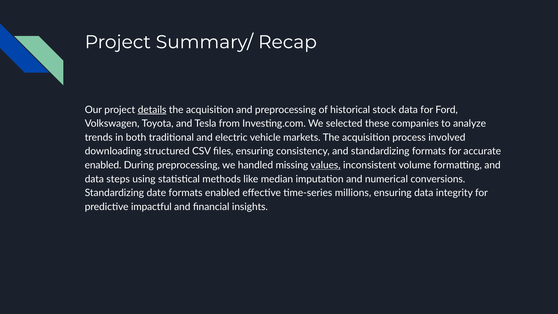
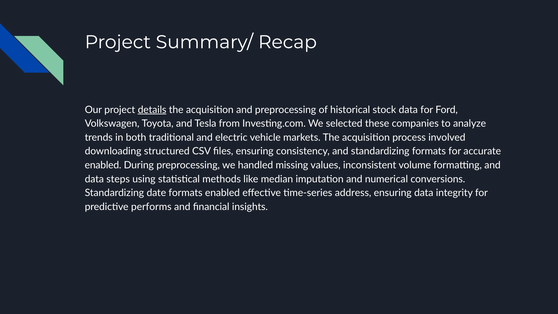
values underline: present -> none (326, 165)
millions: millions -> address (353, 193)
impactful: impactful -> performs (151, 207)
